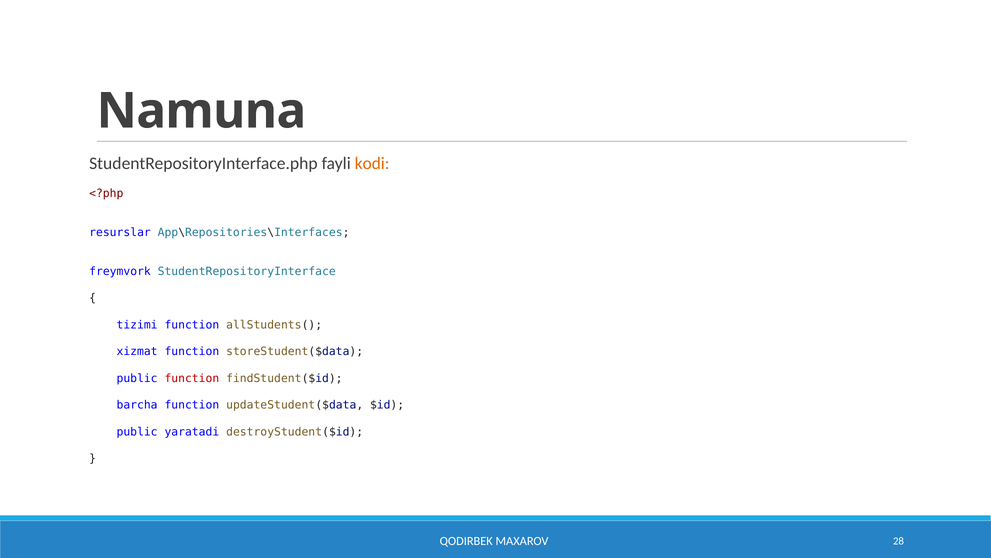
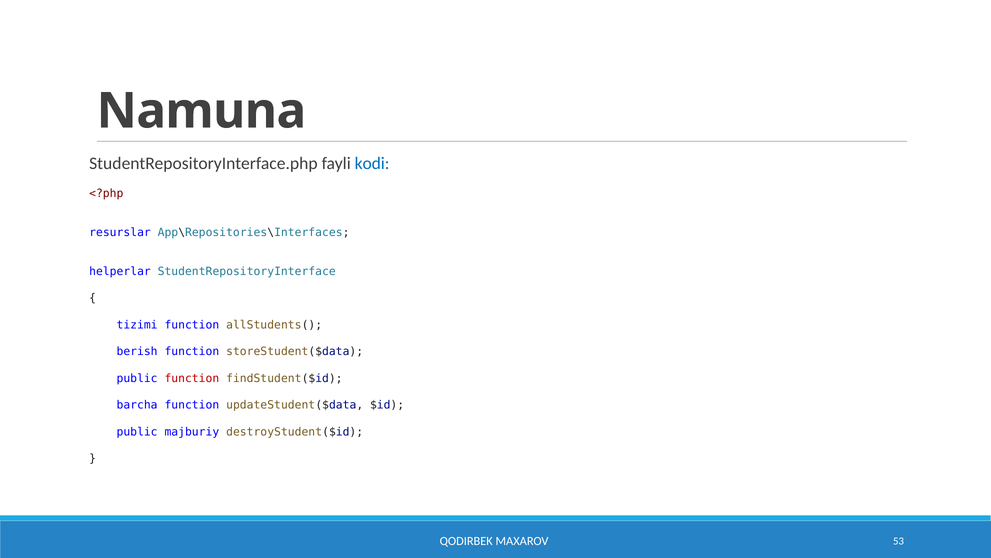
kodi colour: orange -> blue (372, 163)
freymvork: freymvork -> helperlar (120, 271)
xizmat: xizmat -> berish (137, 351)
yaratadi: yaratadi -> majburiy (192, 431)
28: 28 -> 53 (899, 541)
